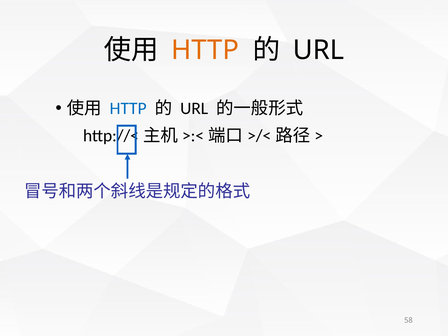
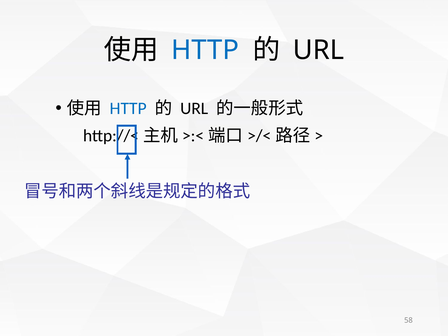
HTTP colour: orange -> blue (205, 50)
